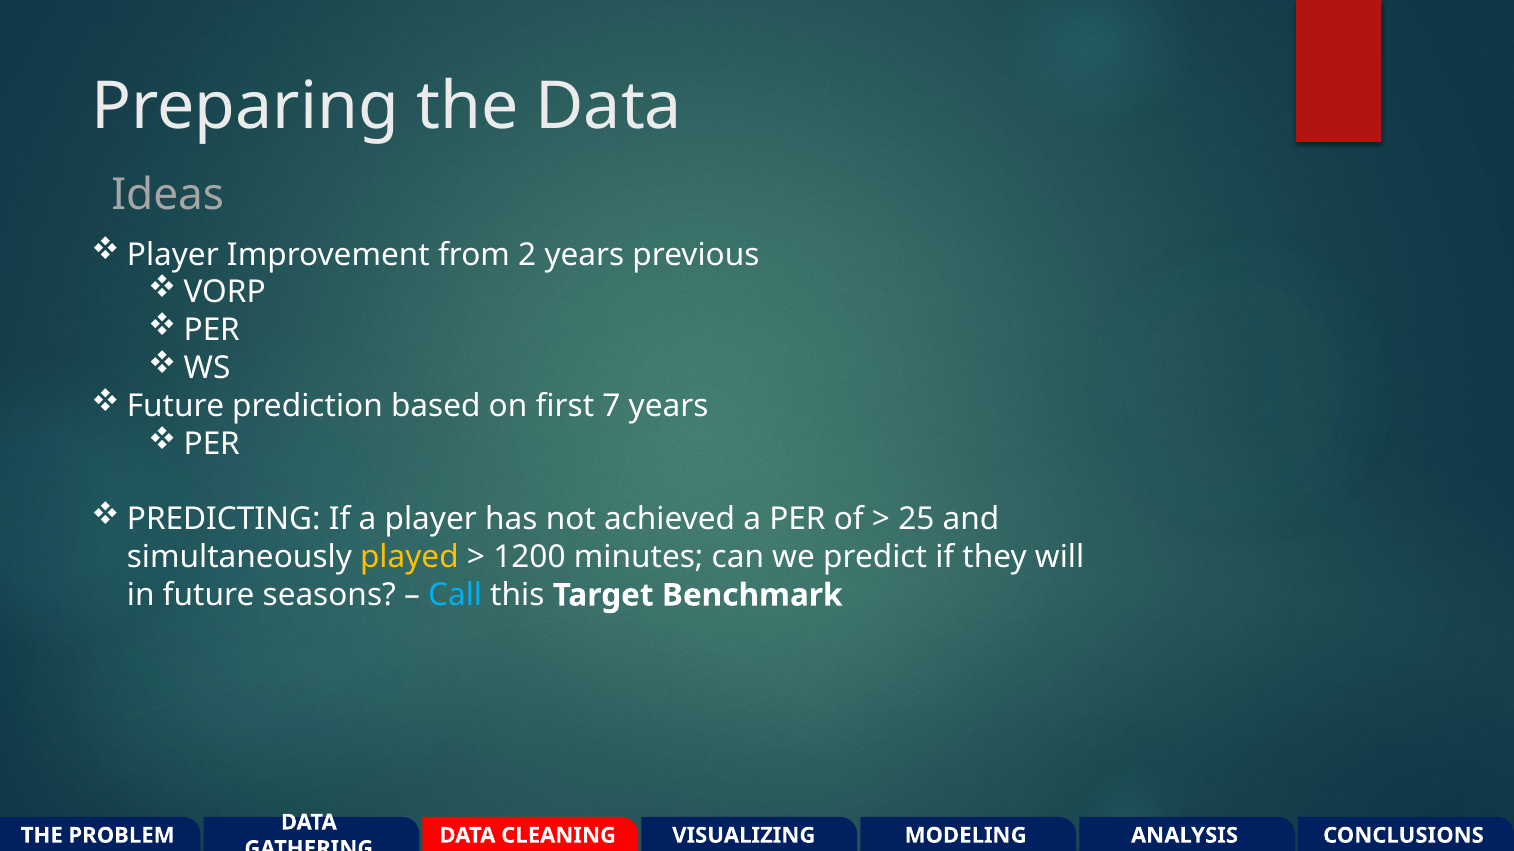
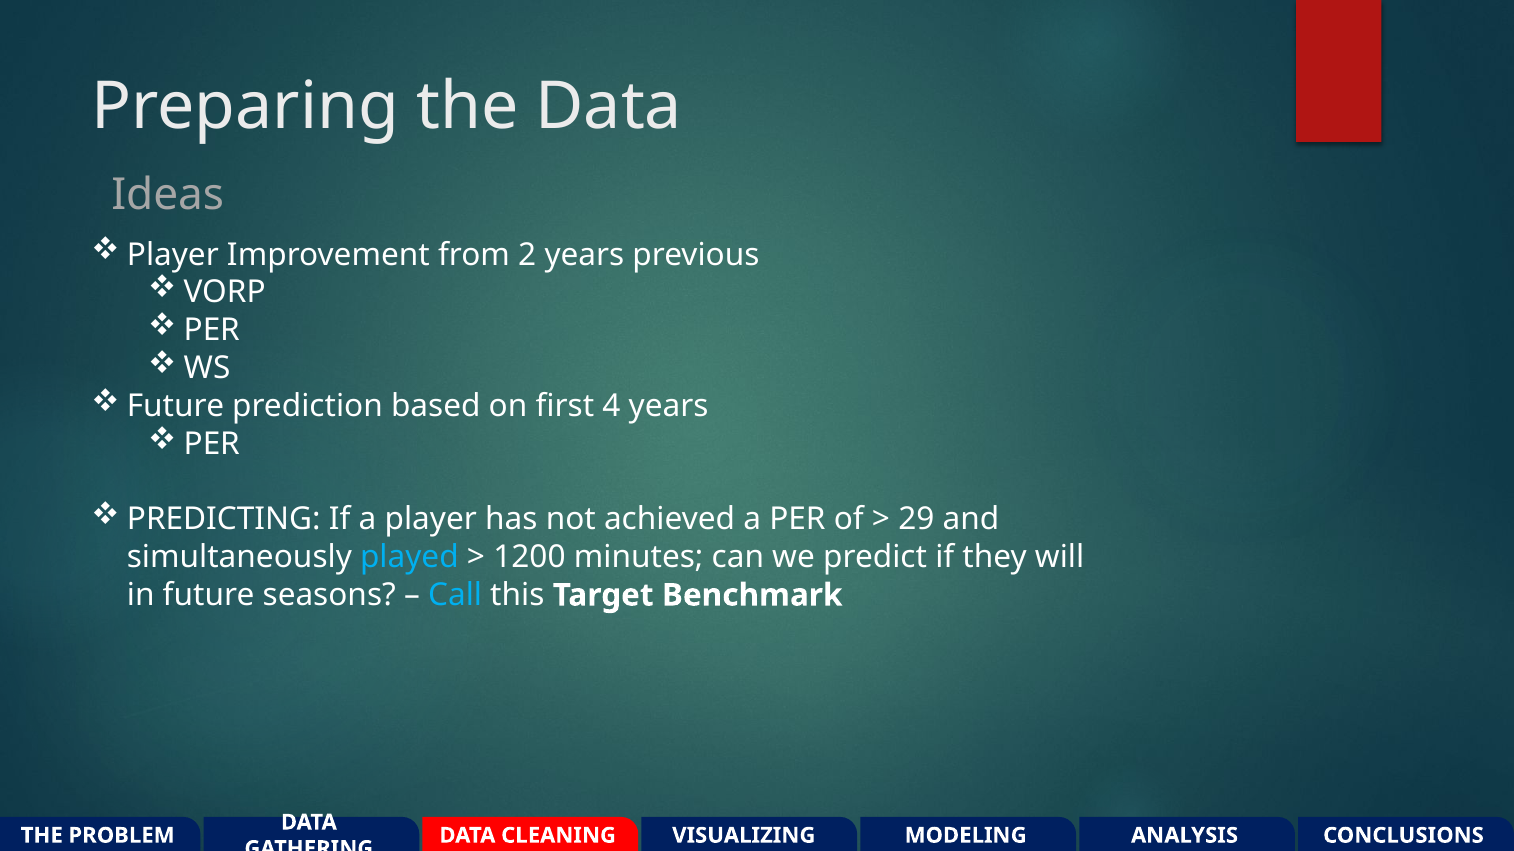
7: 7 -> 4 (611, 406)
25: 25 -> 29 (916, 520)
played colour: yellow -> light blue (409, 558)
